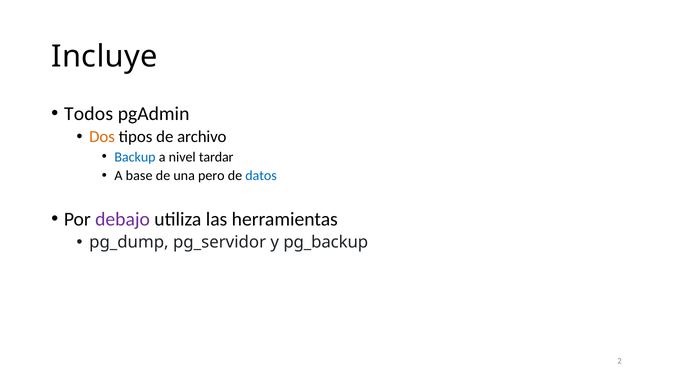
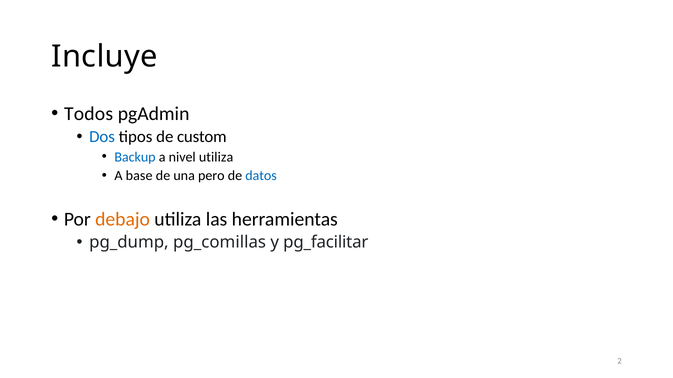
Dos colour: orange -> blue (102, 137)
archivo: archivo -> custom (202, 137)
nivel tardar: tardar -> utiliza (216, 157)
debajo colour: purple -> orange (123, 220)
pg_servidor: pg_servidor -> pg_comillas (220, 243)
pg_backup: pg_backup -> pg_facilitar (326, 243)
